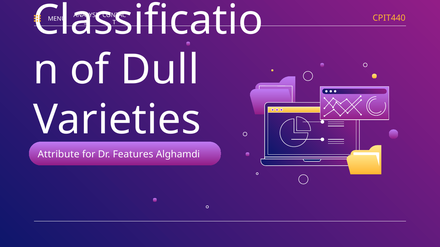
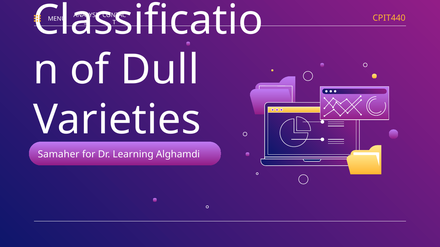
Attribute: Attribute -> Samaher (59, 154)
Features: Features -> Learning (133, 154)
